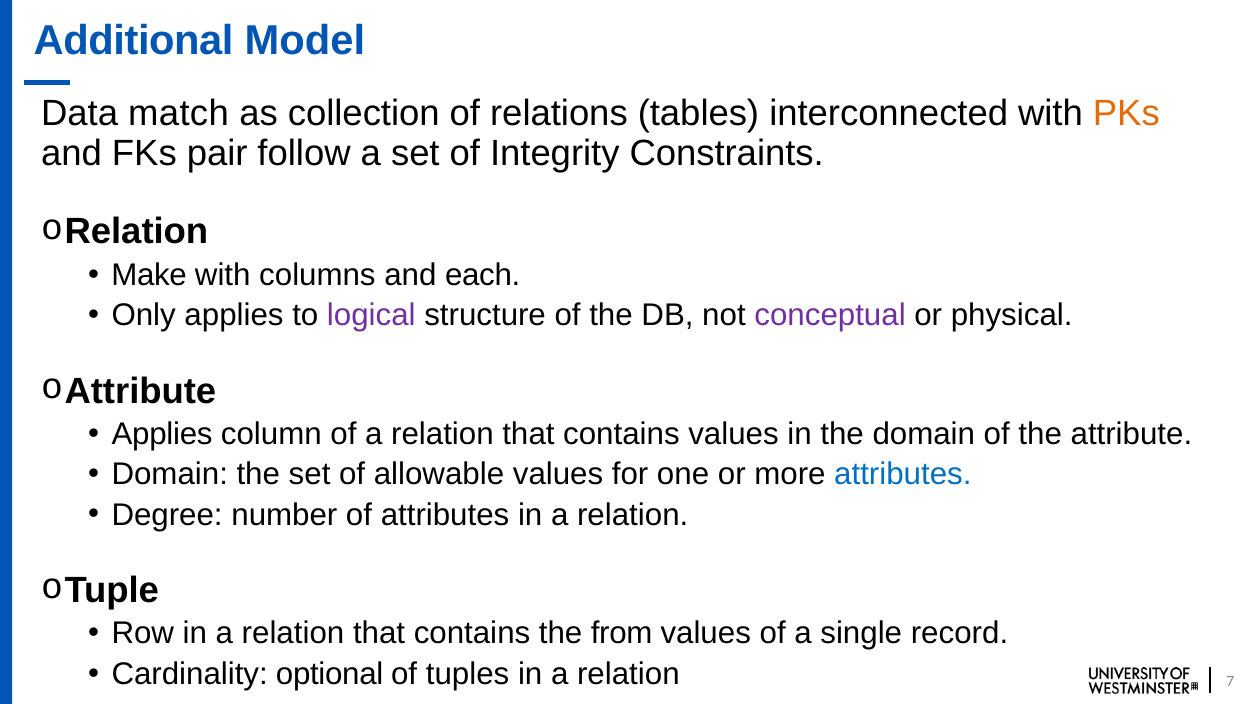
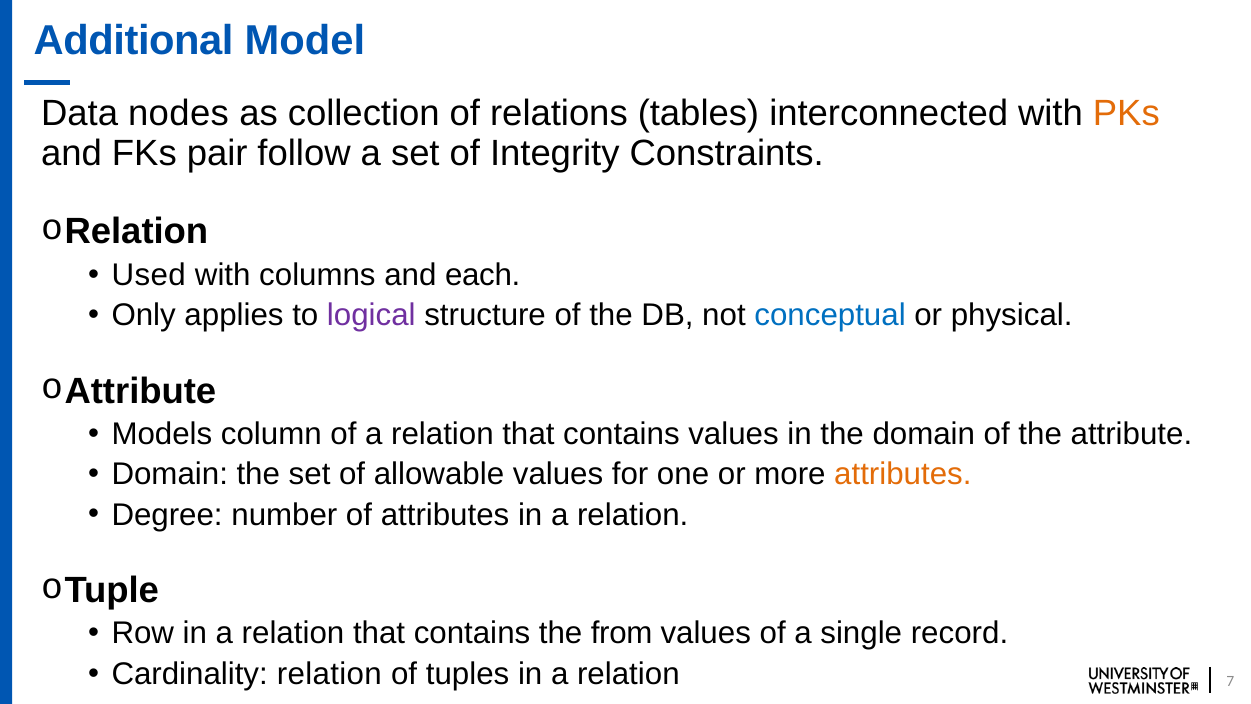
match: match -> nodes (179, 114)
Make: Make -> Used (149, 275)
conceptual colour: purple -> blue (830, 315)
Applies: Applies -> Models (162, 434)
attributes colour: blue -> orange (903, 474)
Cardinality optional: optional -> relation (329, 674)
